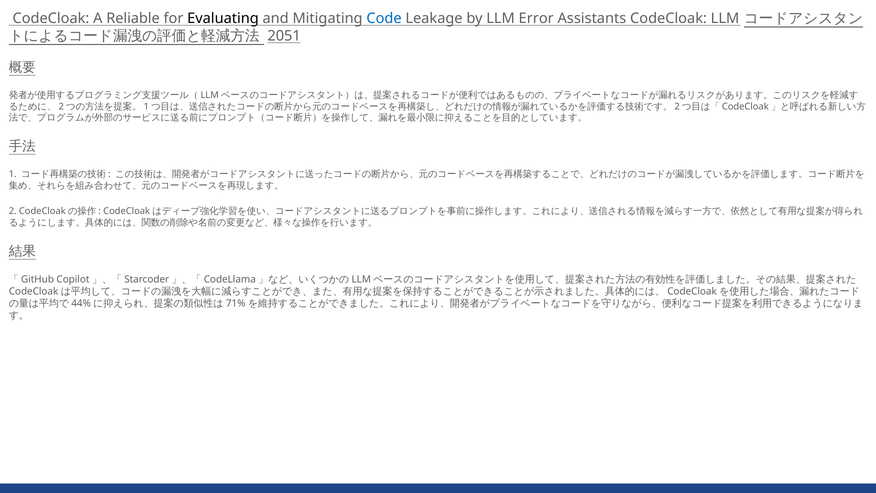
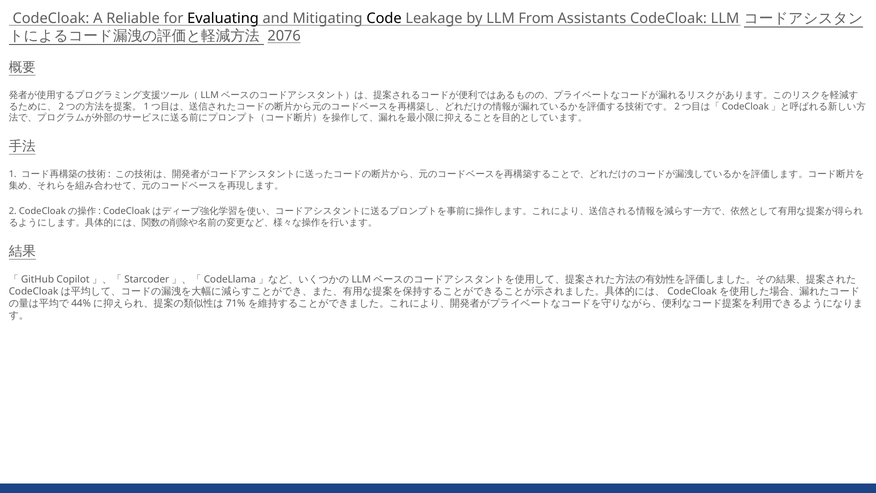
Code colour: blue -> black (384, 19)
Error: Error -> From (536, 19)
2051: 2051 -> 2076 (284, 36)
